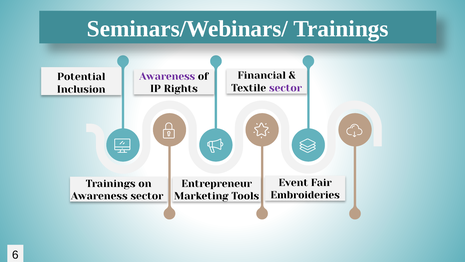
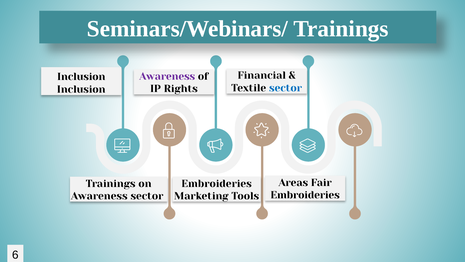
Potential: Potential -> Inclusion (81, 77)
sector colour: purple -> blue (285, 88)
Event: Event -> Areas (293, 182)
Entrepreneur: Entrepreneur -> Embroideries (217, 183)
